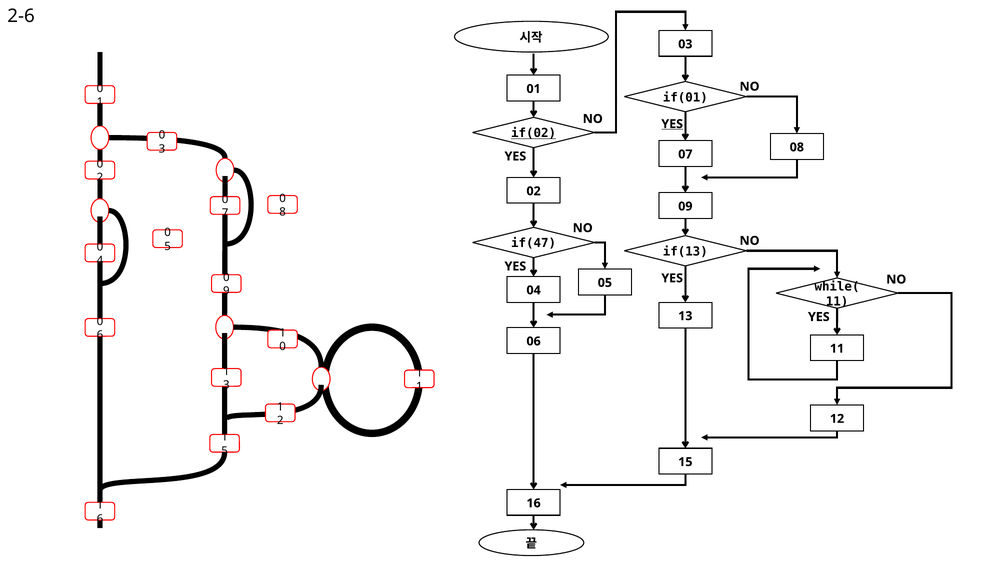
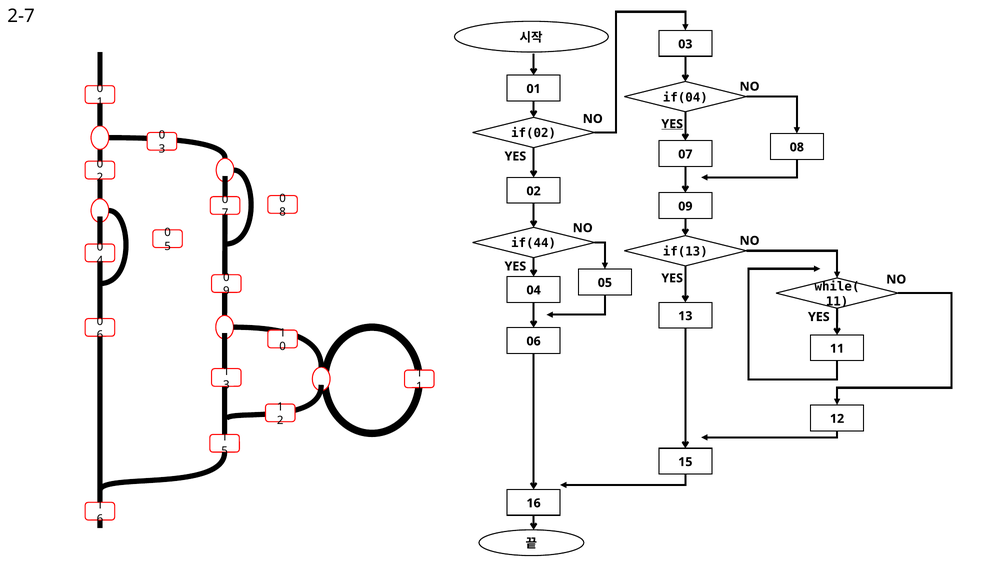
2-6: 2-6 -> 2-7 (21, 16)
if(01: if(01 -> if(04 (685, 98)
if(02 underline: present -> none (534, 133)
if(47: if(47 -> if(44 (534, 244)
